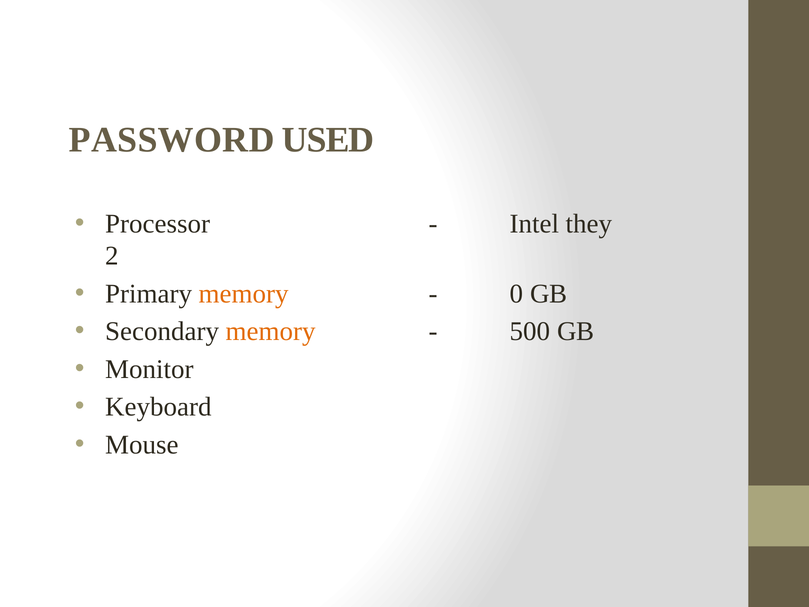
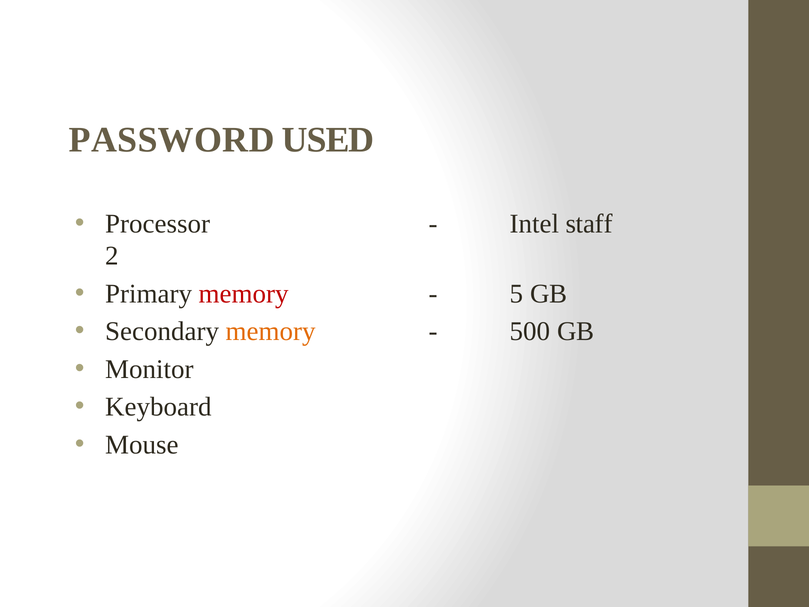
they: they -> staff (589, 224)
memory colour: orange -> red (244, 294)
0: 0 -> 5 (517, 294)
